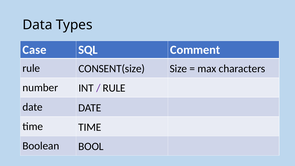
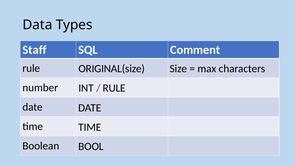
Case: Case -> Staff (35, 50)
CONSENT(size: CONSENT(size -> ORIGINAL(size (112, 69)
